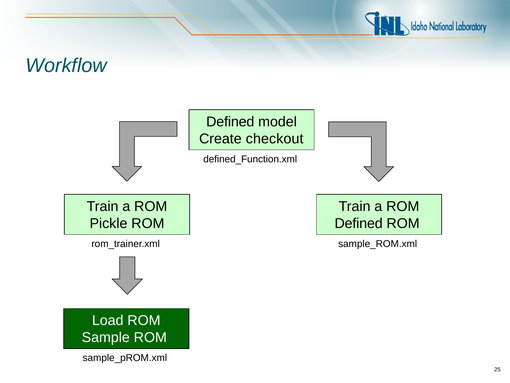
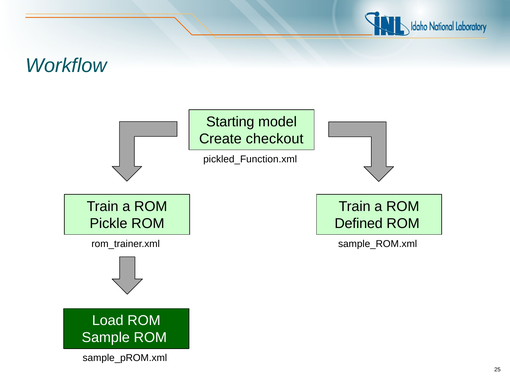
Defined: Defined -> Starting (230, 121)
defined_Function.xml: defined_Function.xml -> pickled_Function.xml (250, 159)
